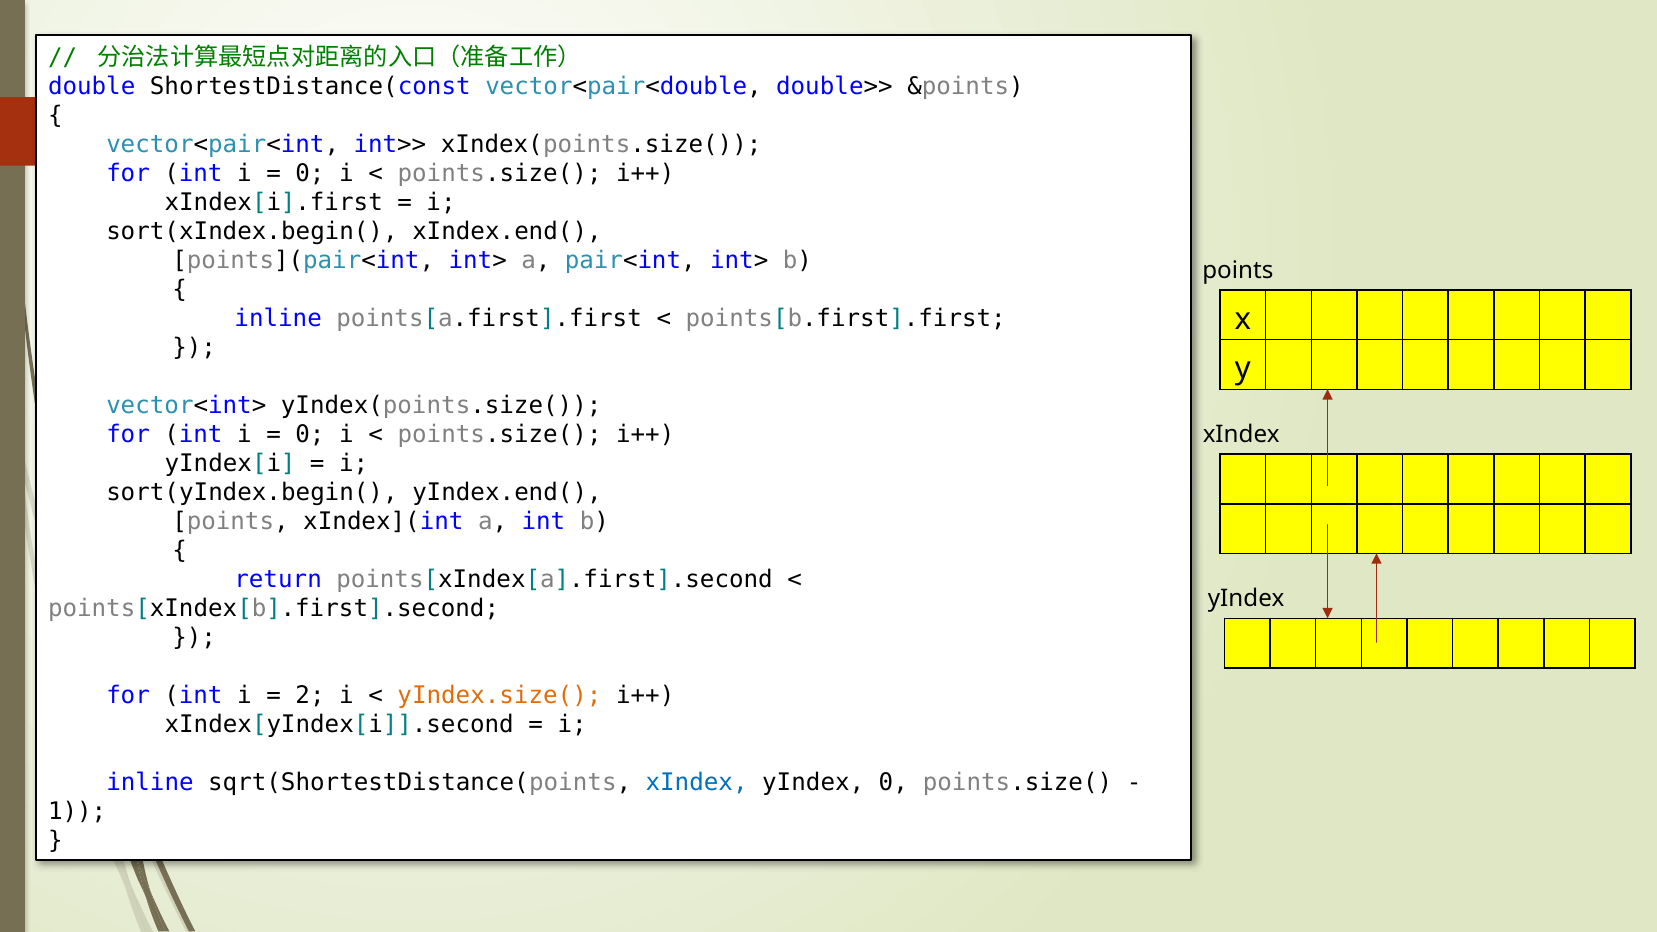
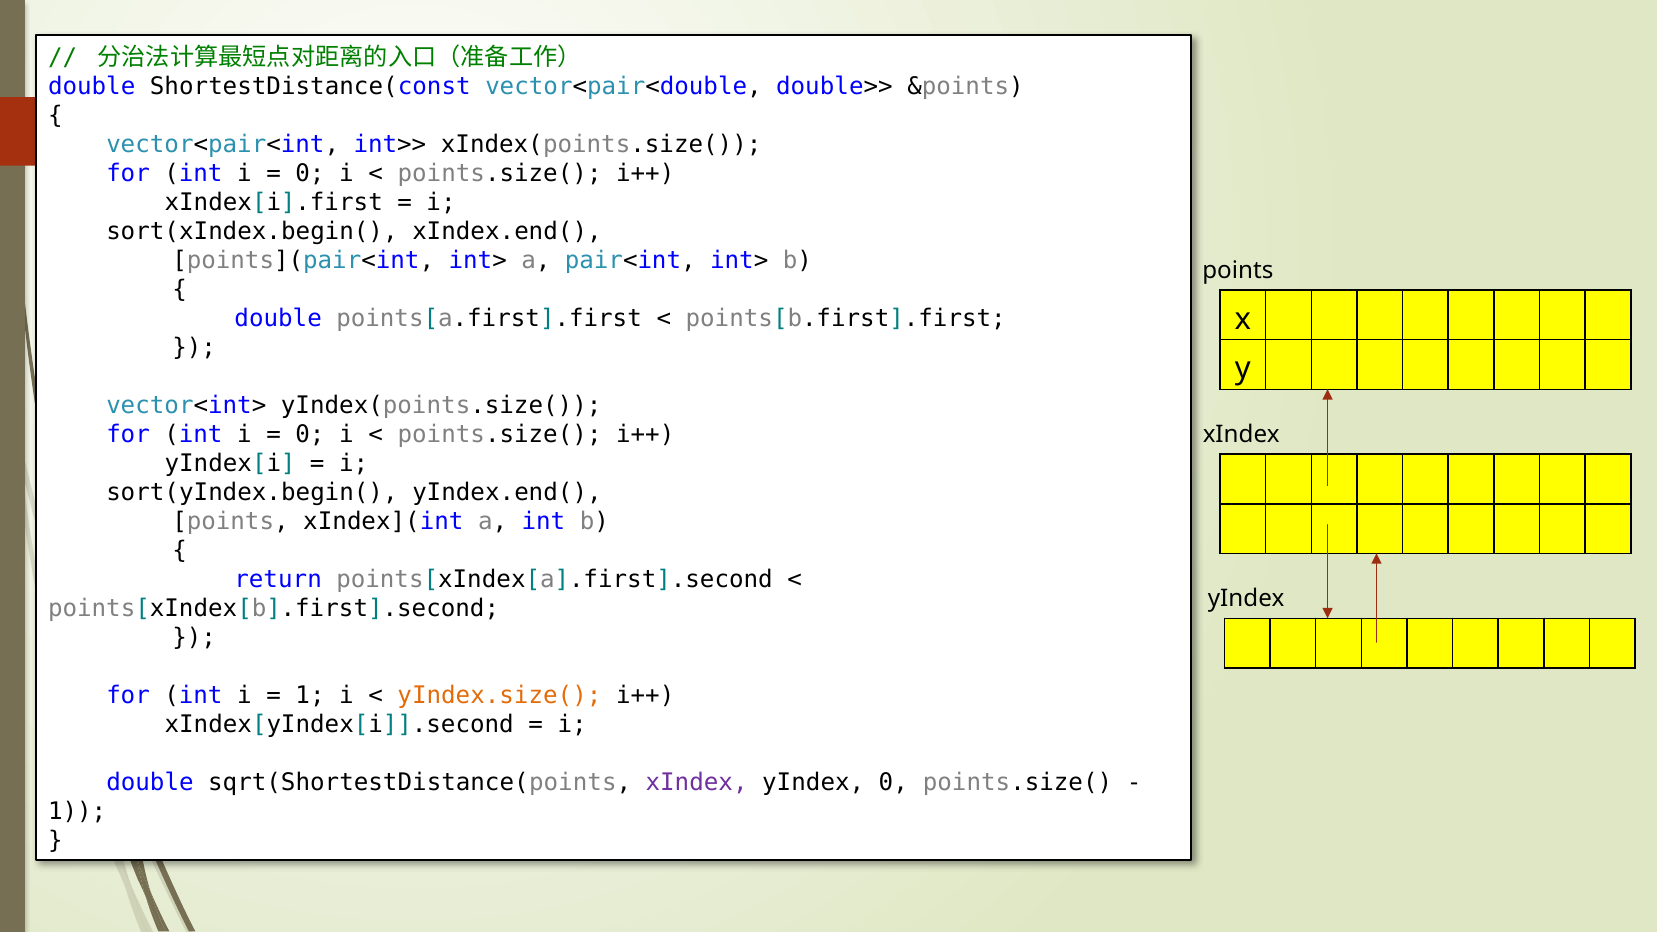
inline: inline -> double (278, 319)
2: 2 -> 1 (310, 696)
inline: inline -> double (150, 783)
xIndex colour: blue -> purple (697, 783)
